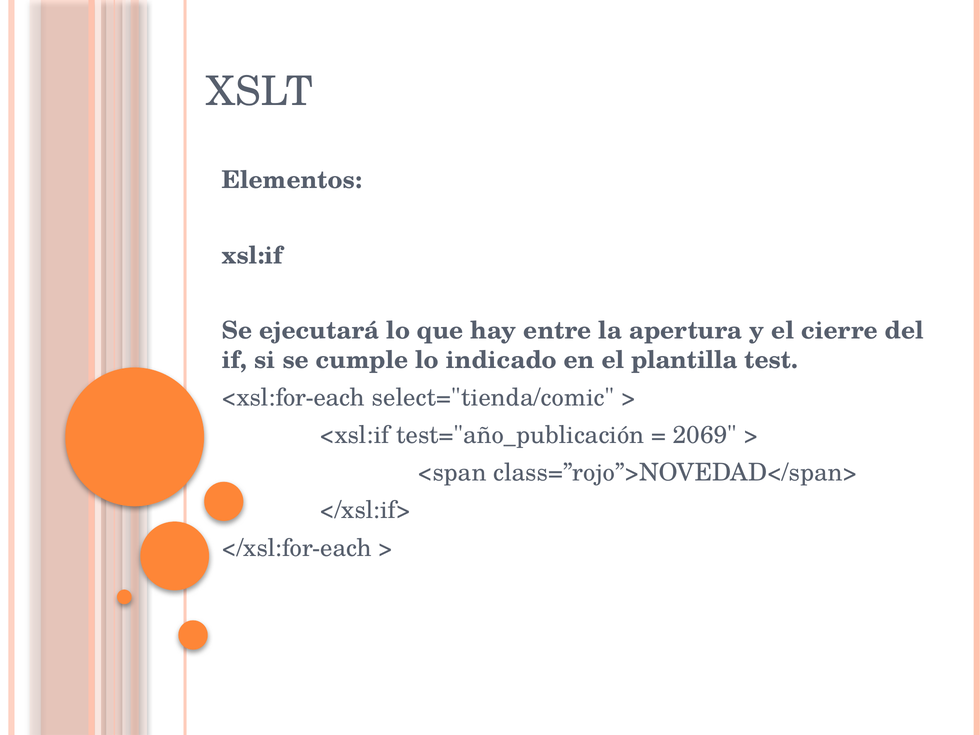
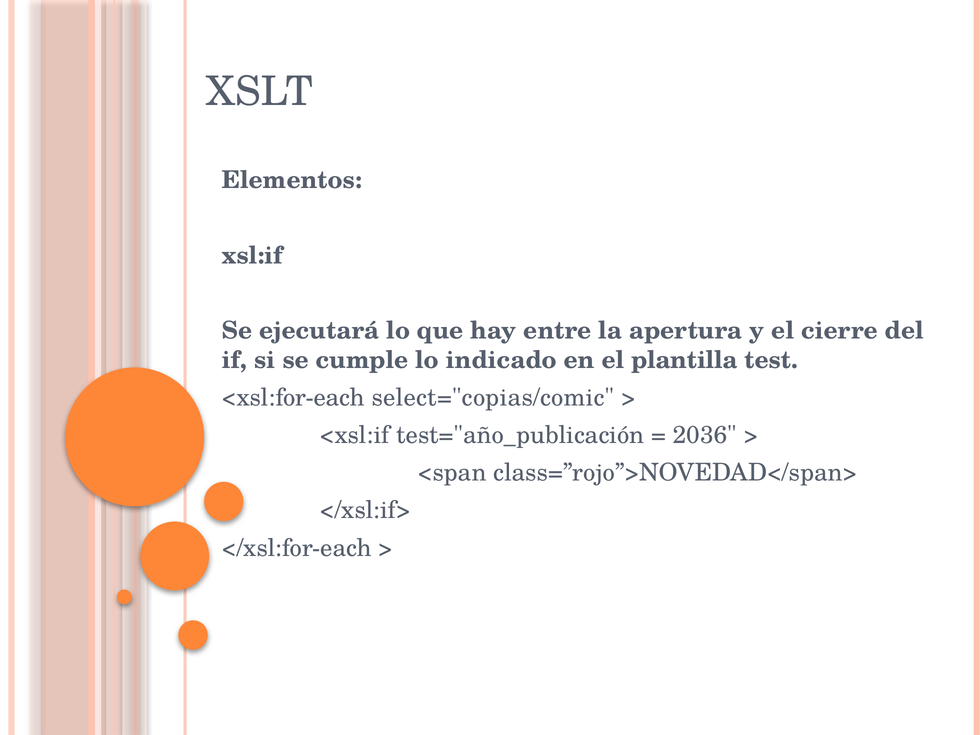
select="tienda/comic: select="tienda/comic -> select="copias/comic (493, 398)
2069: 2069 -> 2036 (705, 435)
